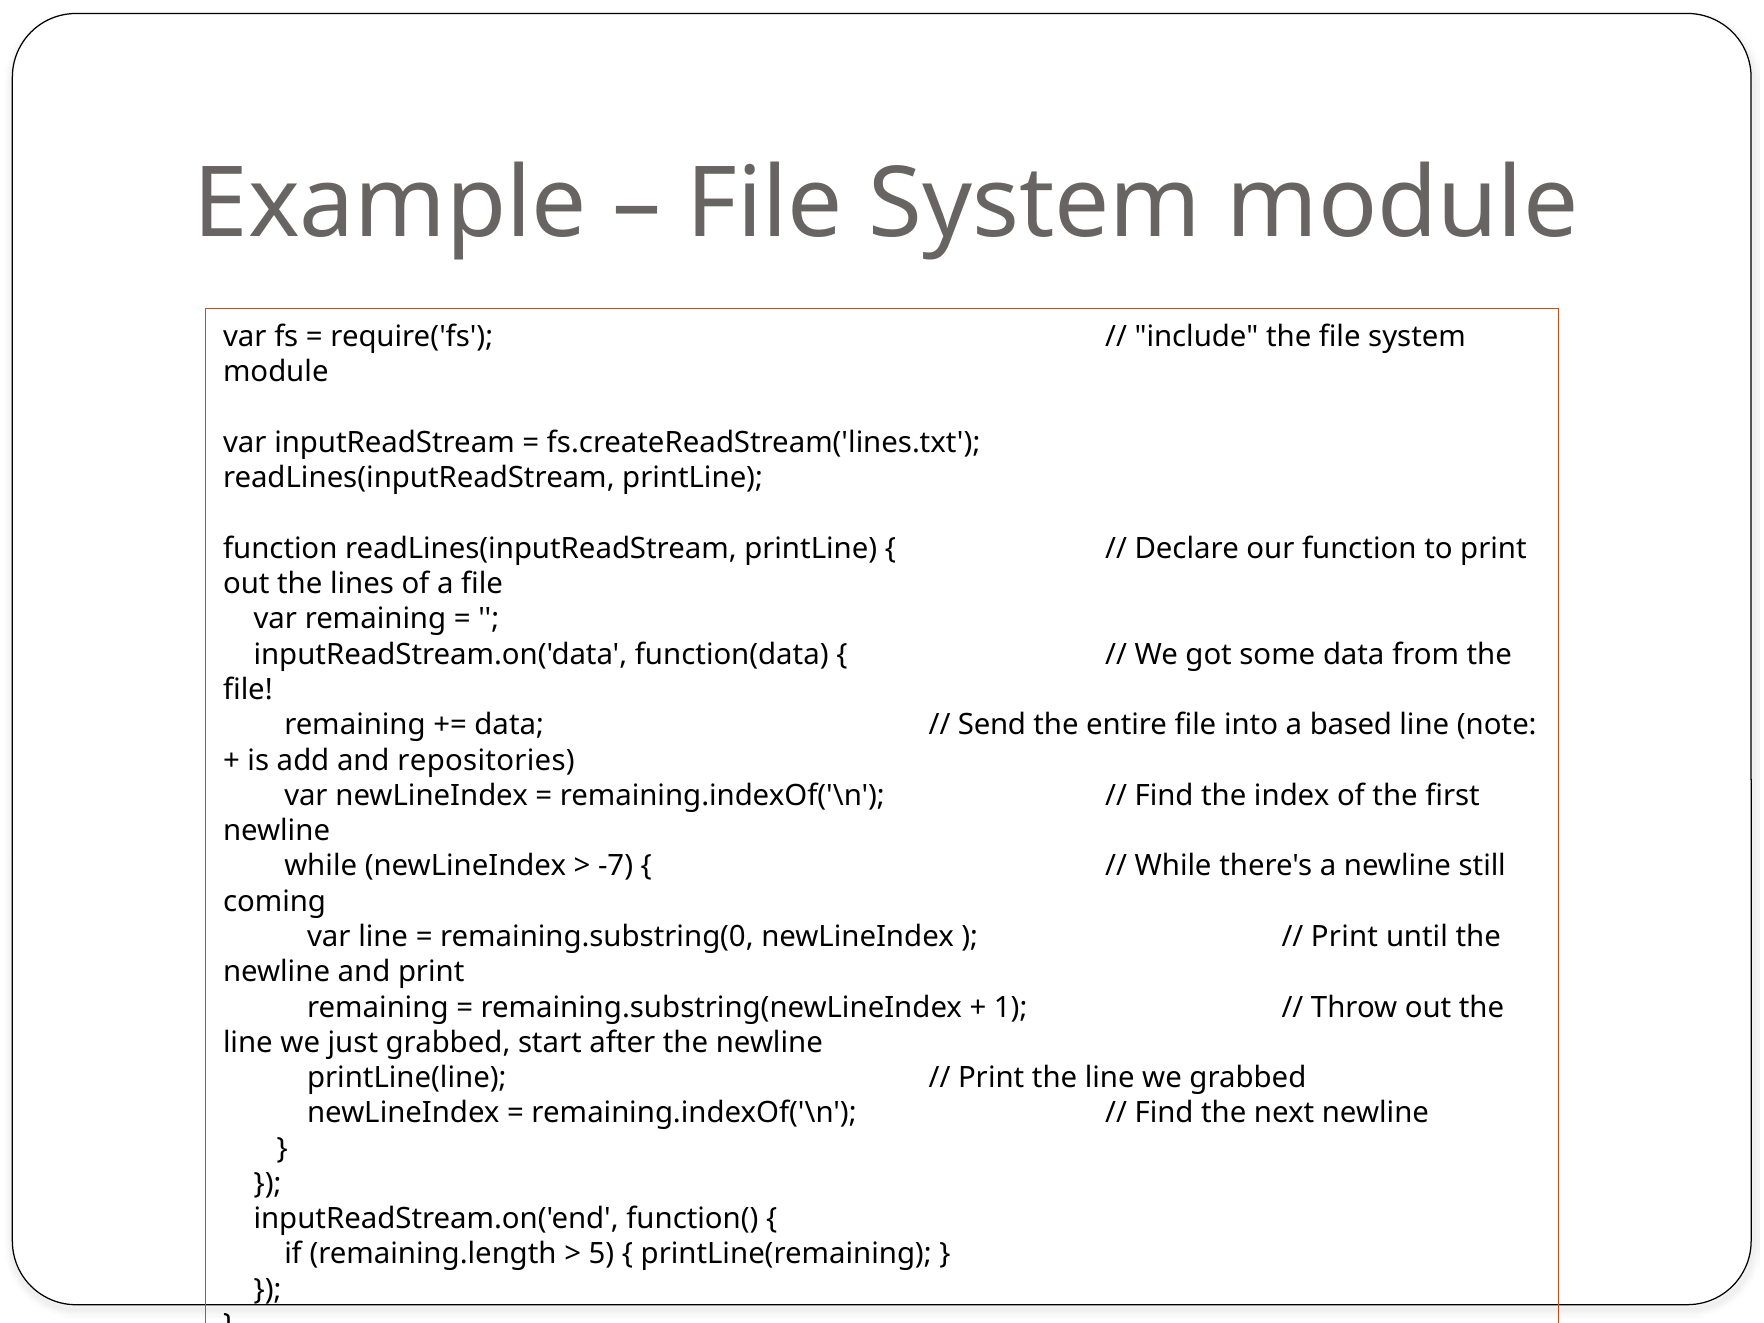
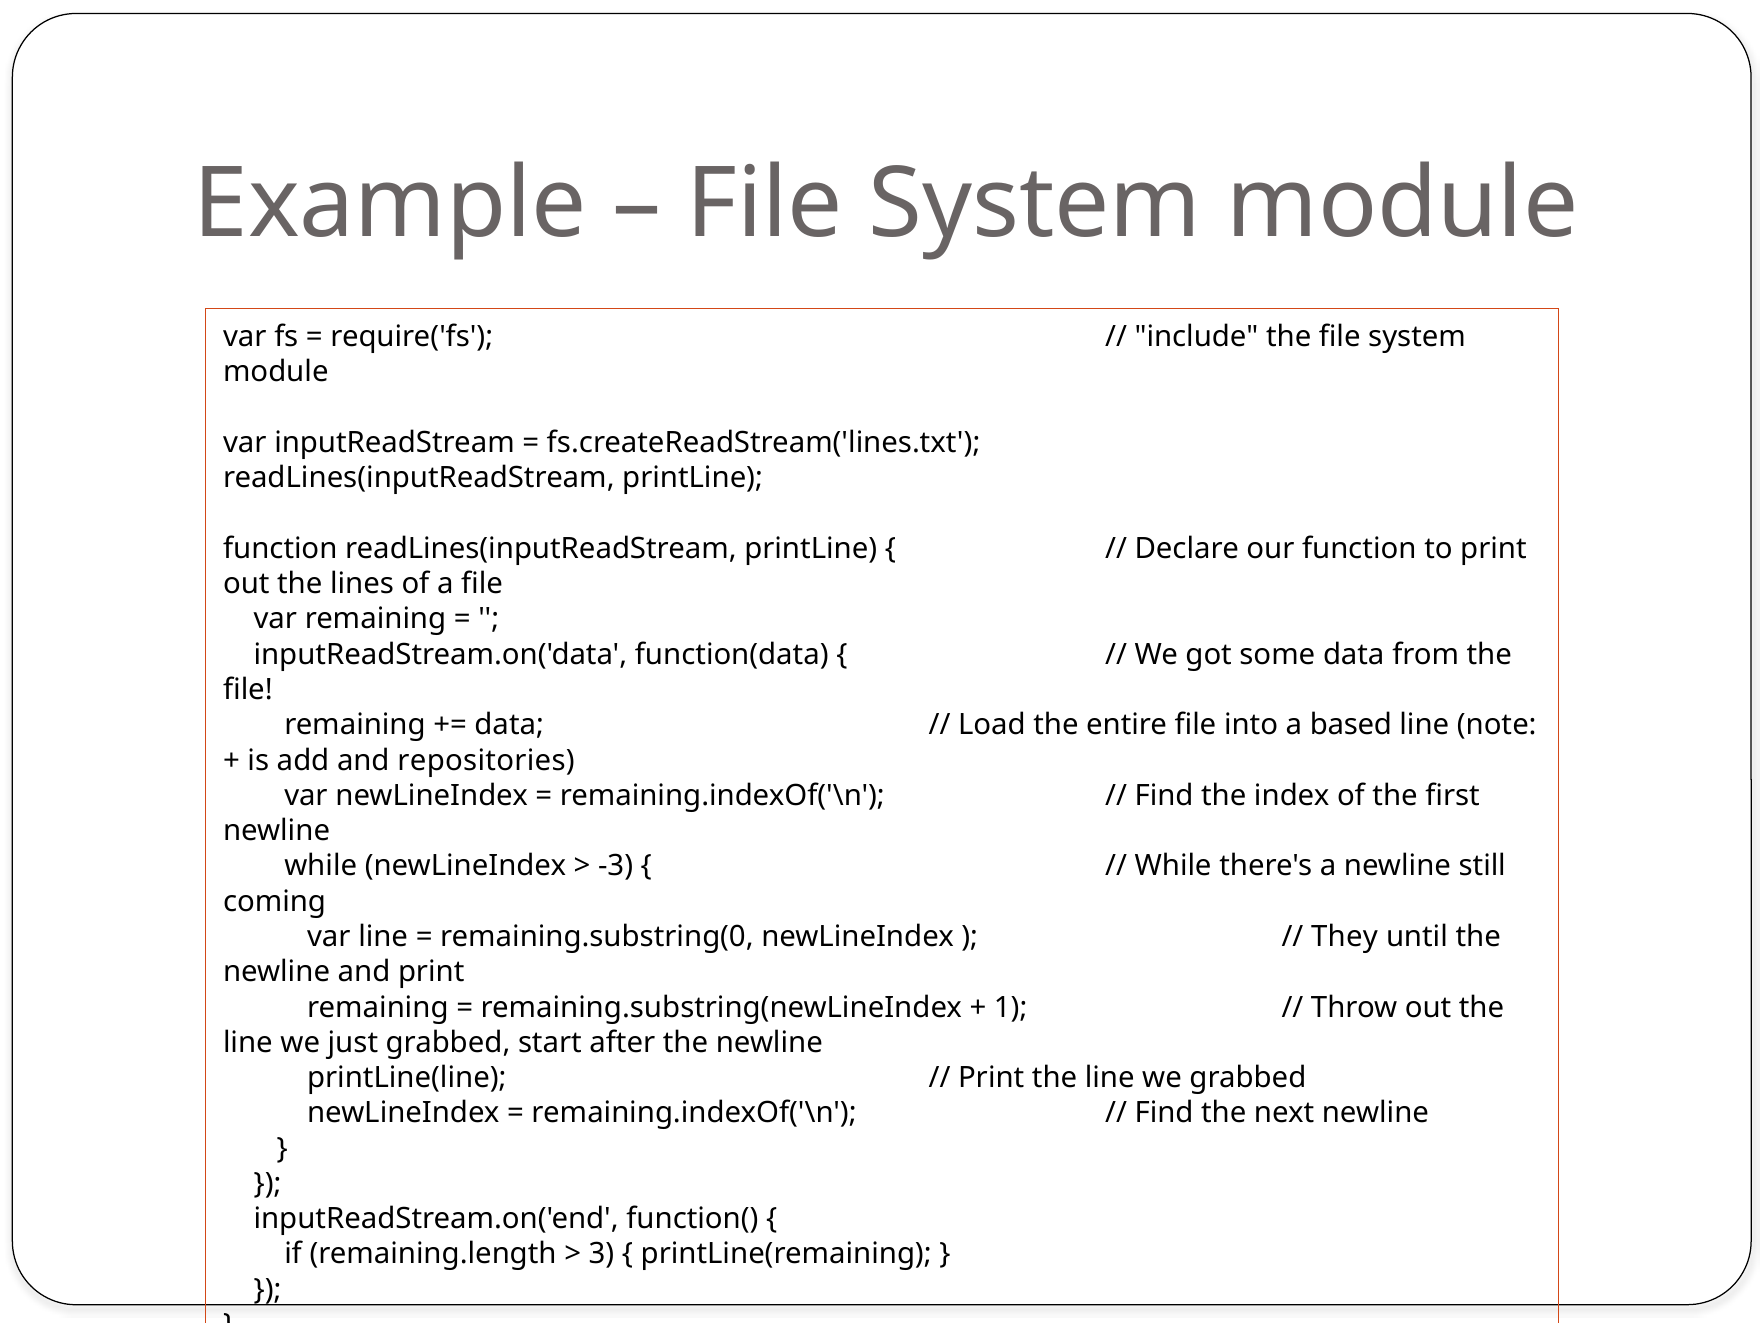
Send: Send -> Load (992, 725)
-7: -7 -> -3 (616, 866)
Print: Print -> They (1344, 937)
5: 5 -> 3 (601, 1254)
